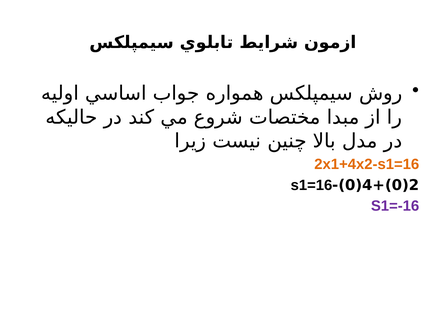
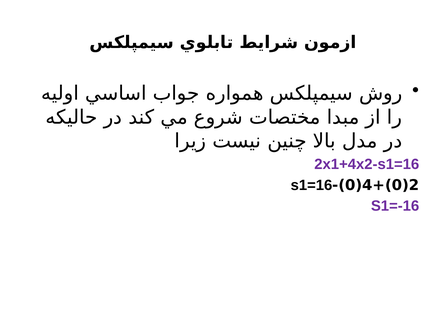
2x1+4x2-s1=16 colour: orange -> purple (367, 165)
